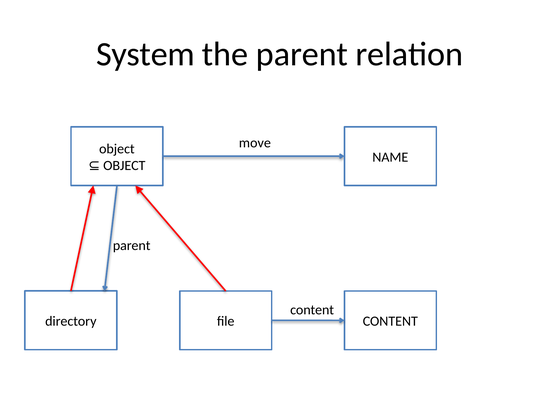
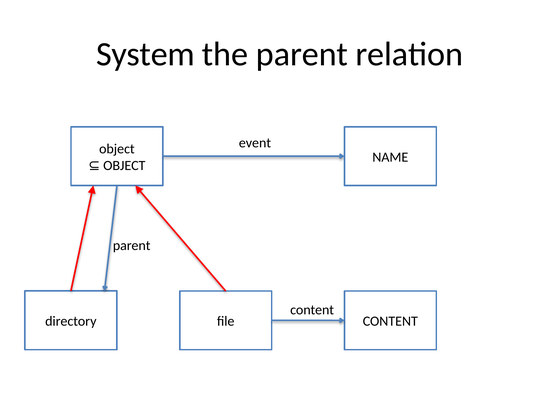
move: move -> event (255, 143)
